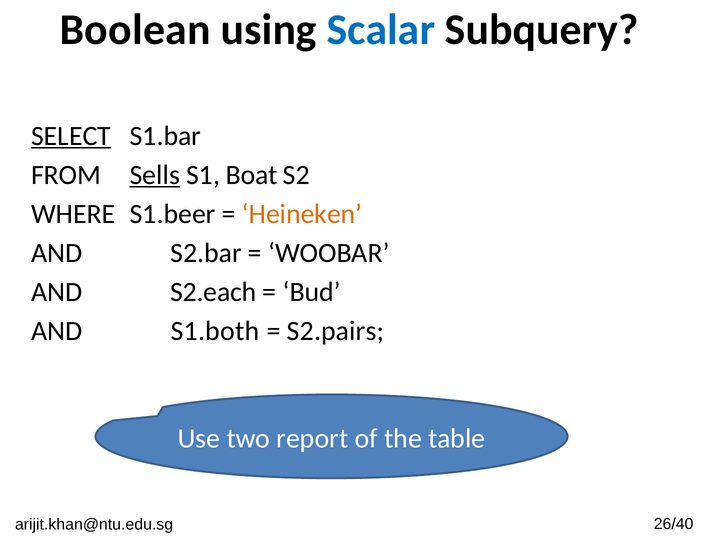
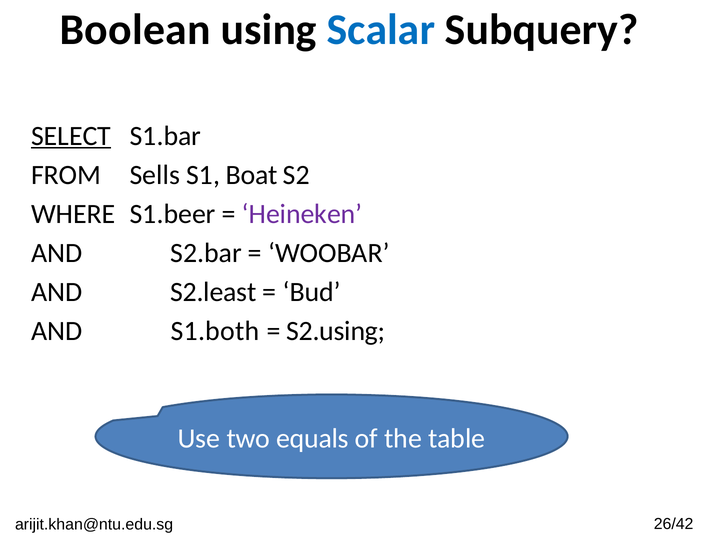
Sells underline: present -> none (155, 175)
Heineken colour: orange -> purple (302, 214)
S2.each: S2.each -> S2.least (213, 292)
S2.pairs: S2.pairs -> S2.using (336, 331)
report: report -> equals (313, 438)
26/40: 26/40 -> 26/42 (674, 524)
